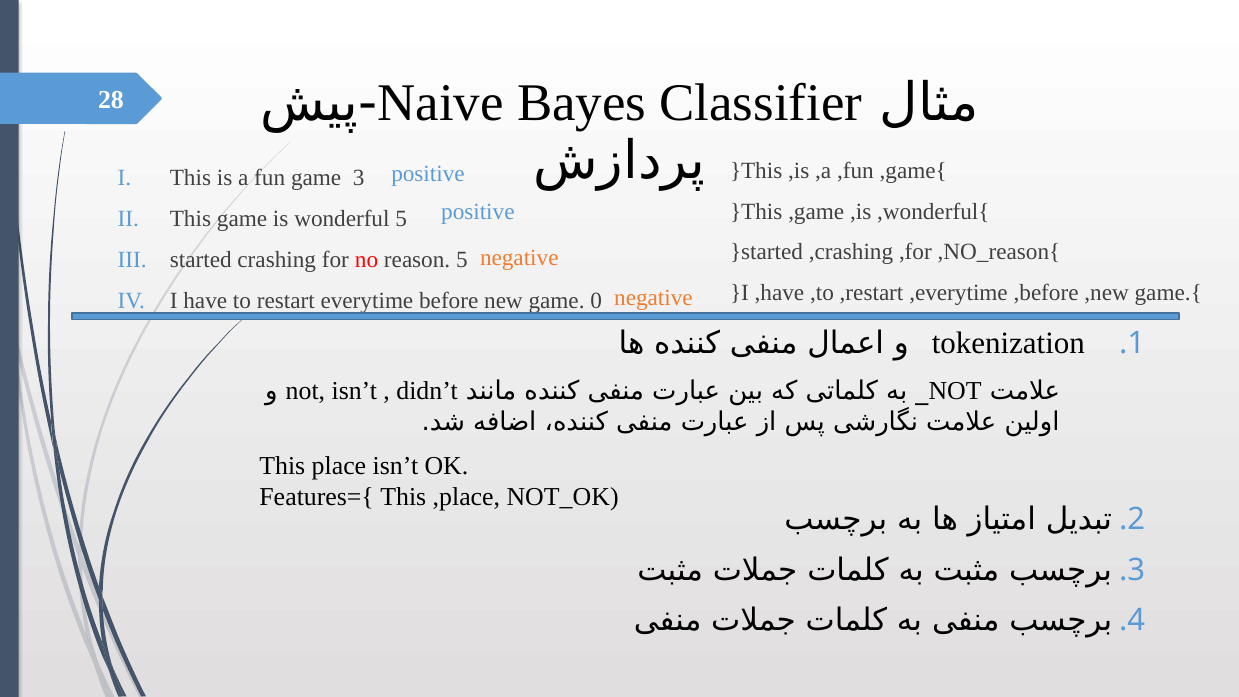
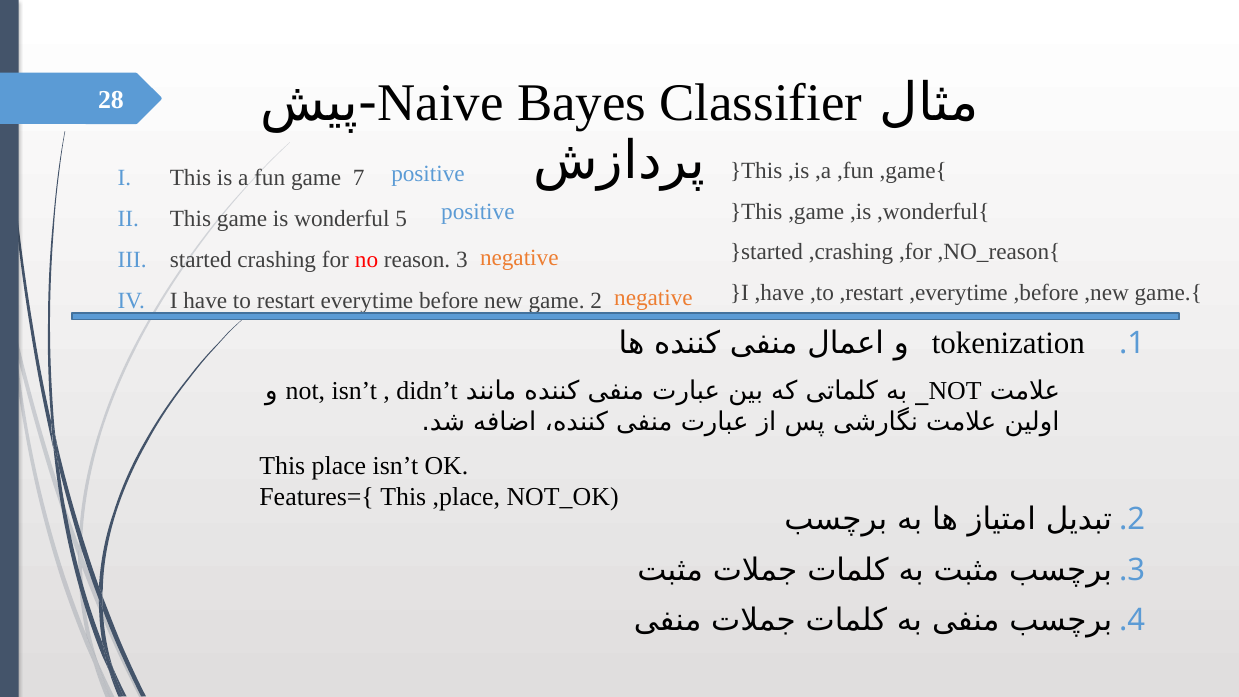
3: 3 -> 7 (359, 178)
reason 5: 5 -> 3 (462, 260)
0: 0 -> 2 (596, 300)
